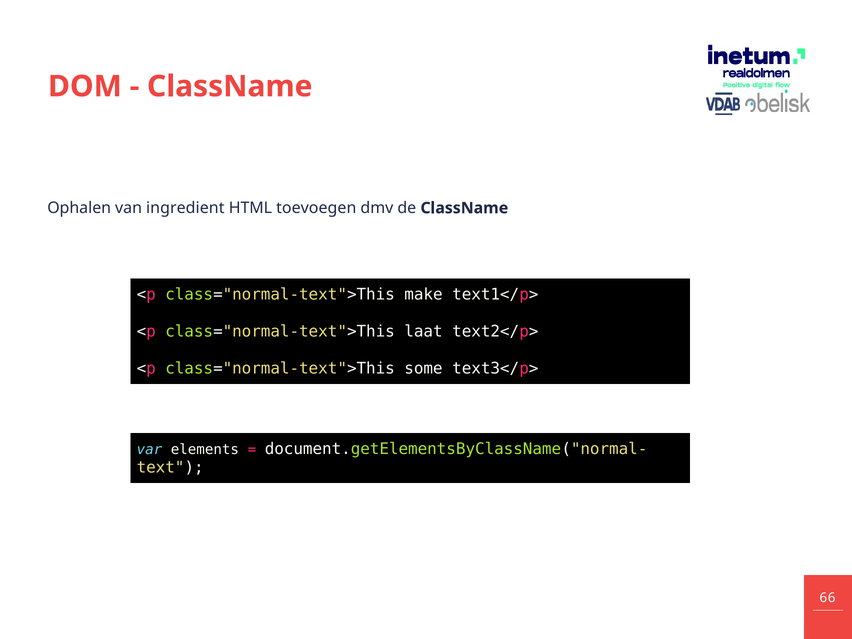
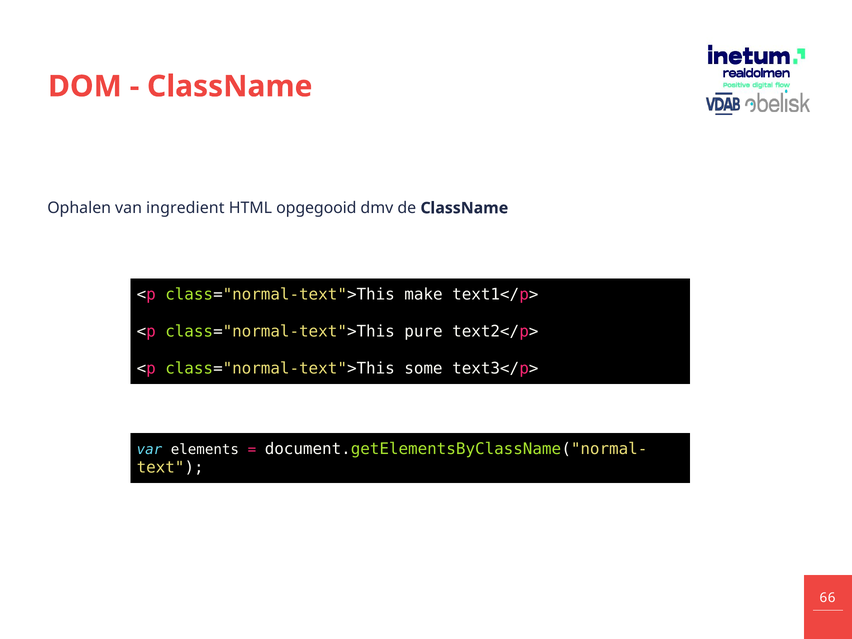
toevoegen: toevoegen -> opgegooid (316, 208)
laat: laat -> pure (423, 332)
